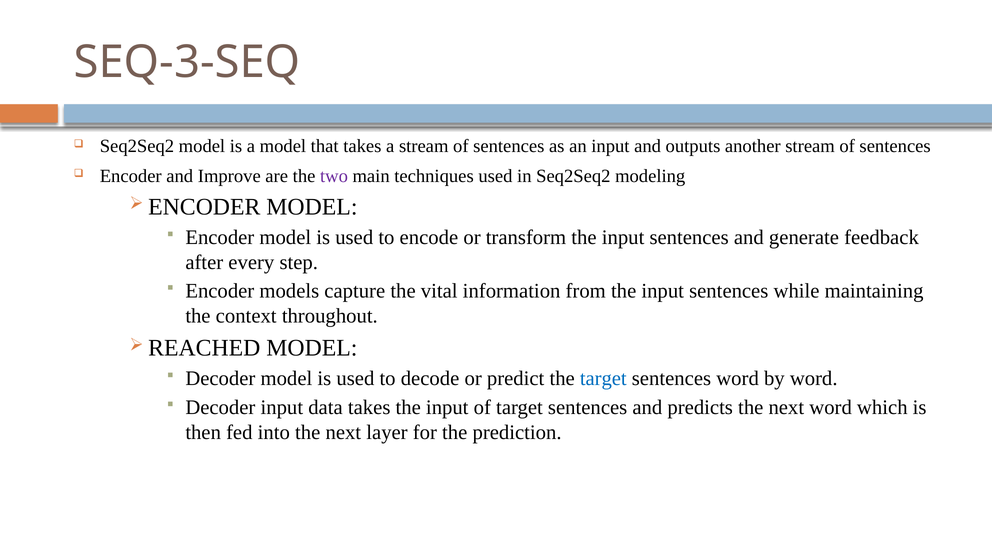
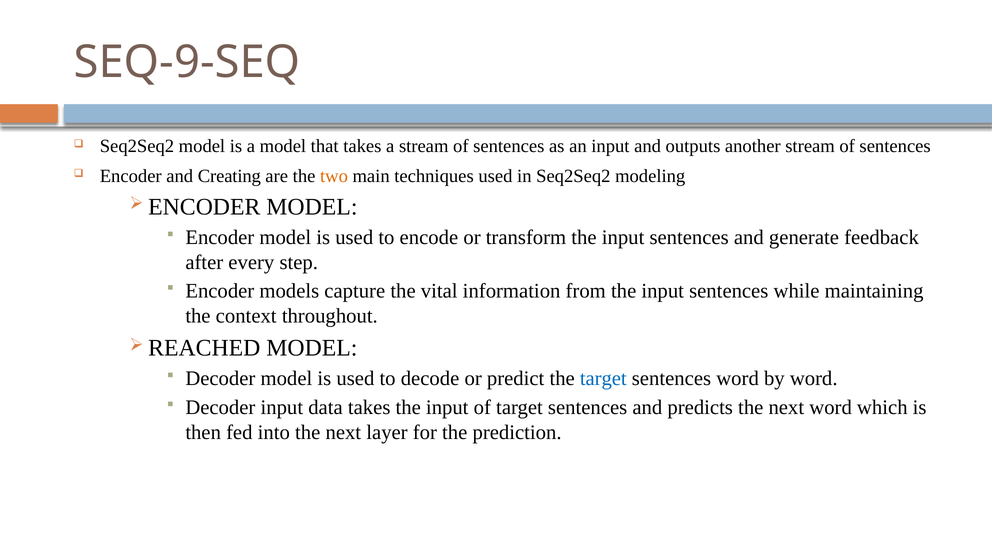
SEQ-3-SEQ: SEQ-3-SEQ -> SEQ-9-SEQ (187, 62)
Improve: Improve -> Creating (229, 176)
two colour: purple -> orange (334, 176)
